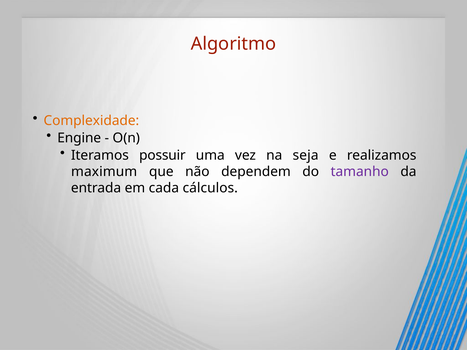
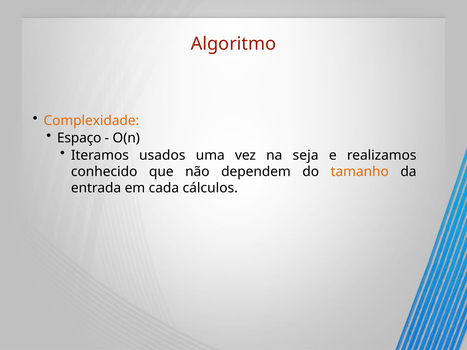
Engine: Engine -> Espaço (79, 138)
possuir: possuir -> usados (162, 155)
maximum: maximum -> conhecido (104, 172)
tamanho colour: purple -> orange (360, 172)
